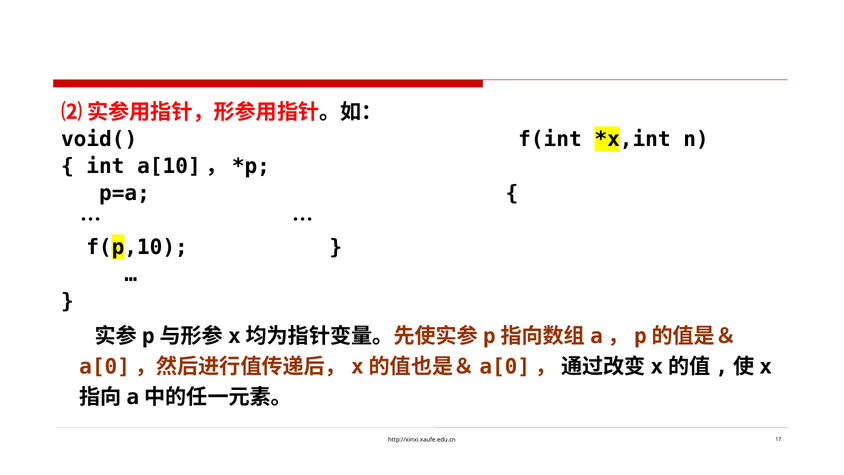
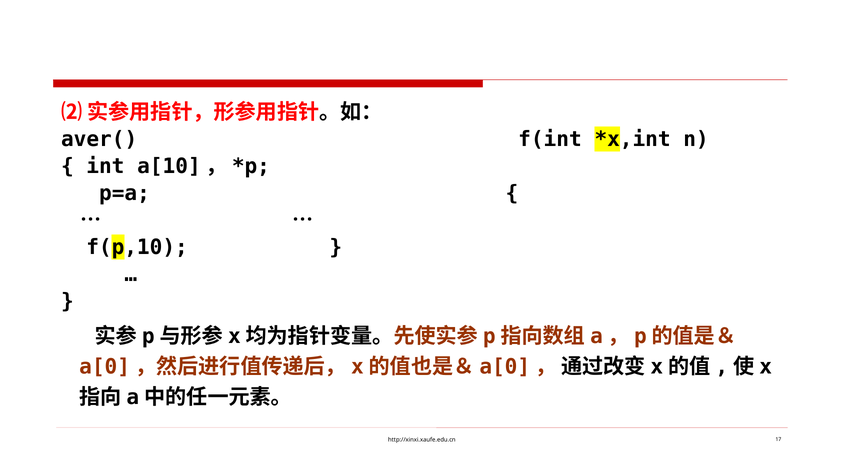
void(: void( -> aver( (99, 139)
